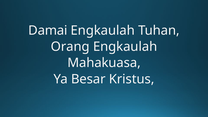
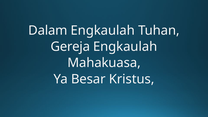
Damai: Damai -> Dalam (48, 30)
Orang: Orang -> Gereja (70, 47)
